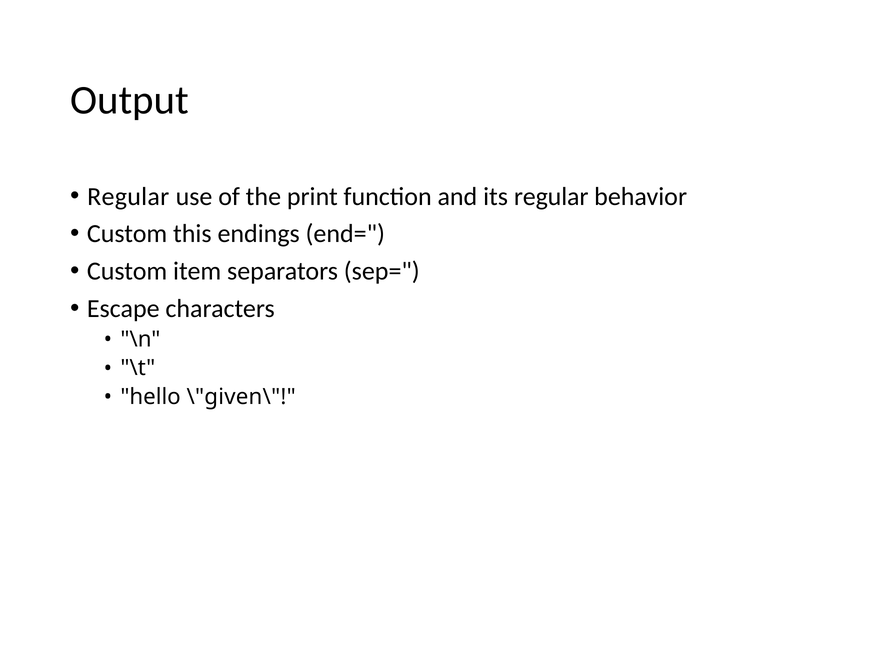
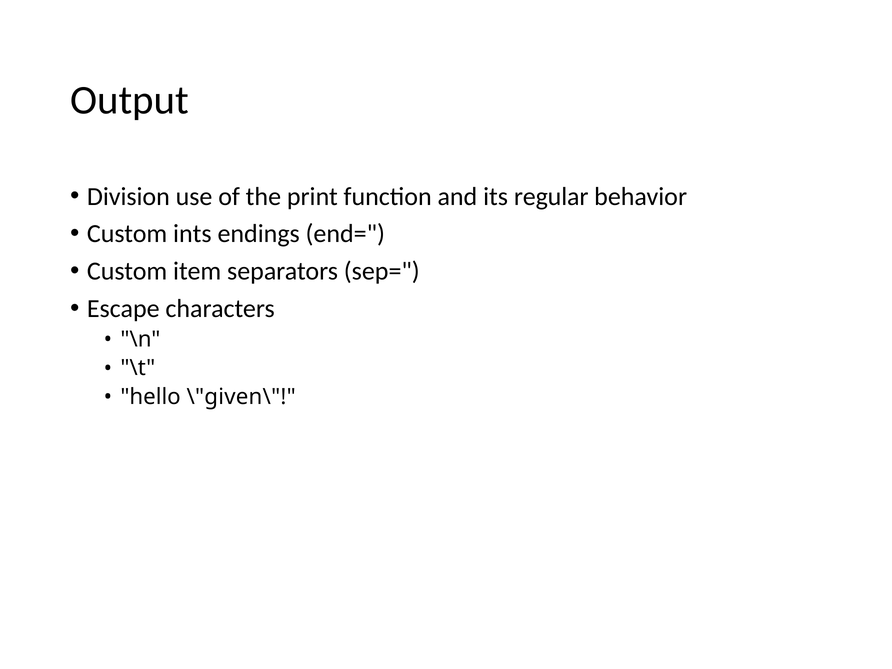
Regular: Regular -> Division (128, 196)
this: this -> ints (192, 234)
